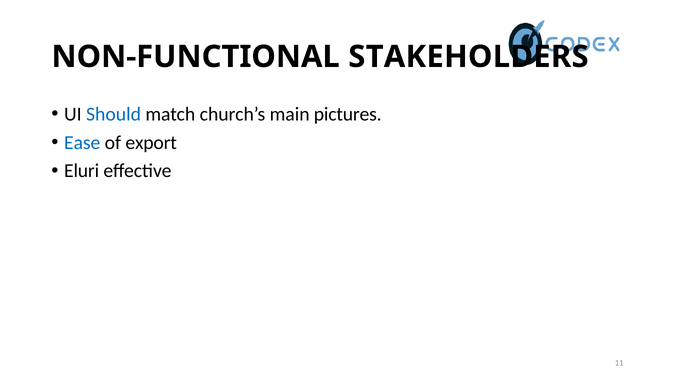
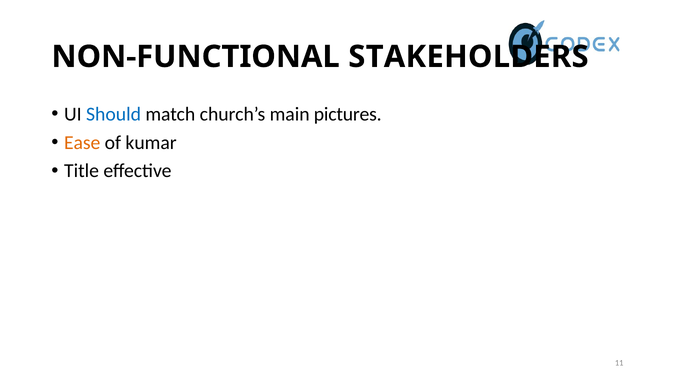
Ease colour: blue -> orange (82, 142)
export: export -> kumar (151, 142)
Eluri: Eluri -> Title (82, 171)
